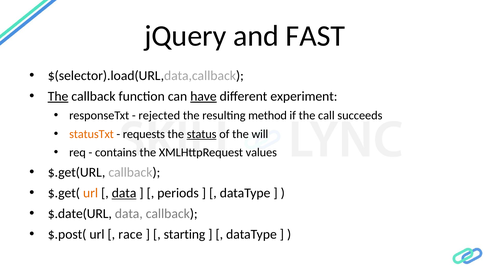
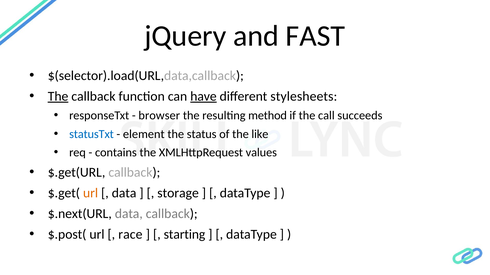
experiment: experiment -> stylesheets (304, 97)
rejected: rejected -> browser (159, 116)
statusTxt colour: orange -> blue (92, 134)
requests: requests -> element (144, 134)
status underline: present -> none (202, 134)
will: will -> like (260, 134)
data underline: present -> none (124, 194)
periods: periods -> storage (178, 194)
$.date(URL: $.date(URL -> $.next(URL (80, 214)
